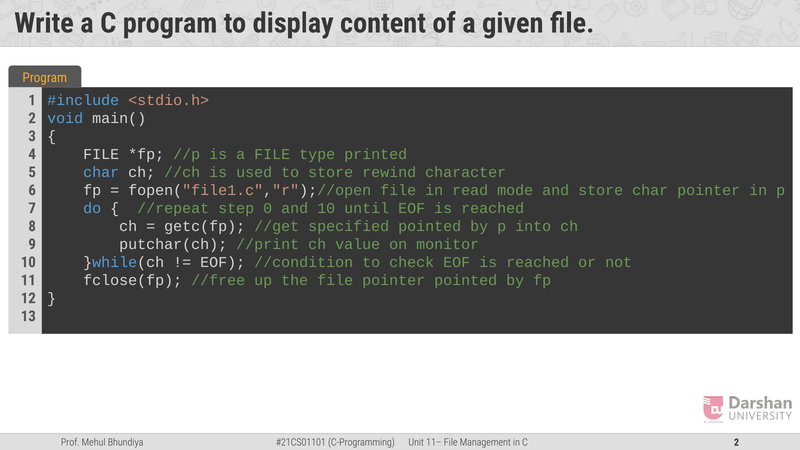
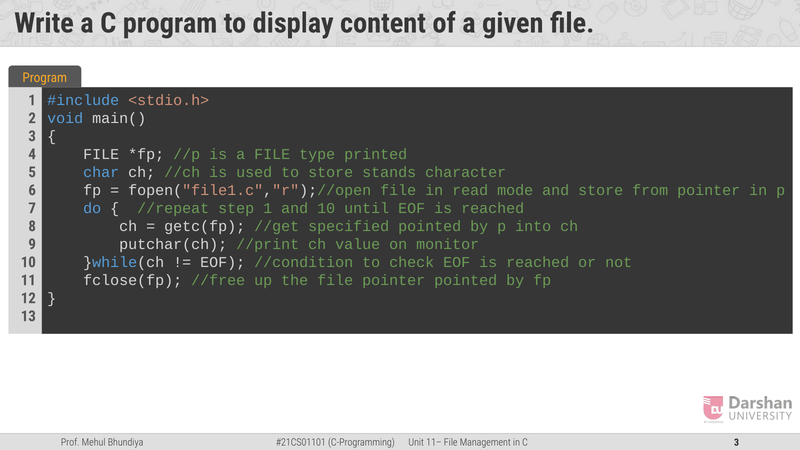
rewind: rewind -> stands (389, 172)
store char: char -> from (650, 190)
step 0: 0 -> 1 (268, 208)
2: 2 -> 3 (736, 442)
